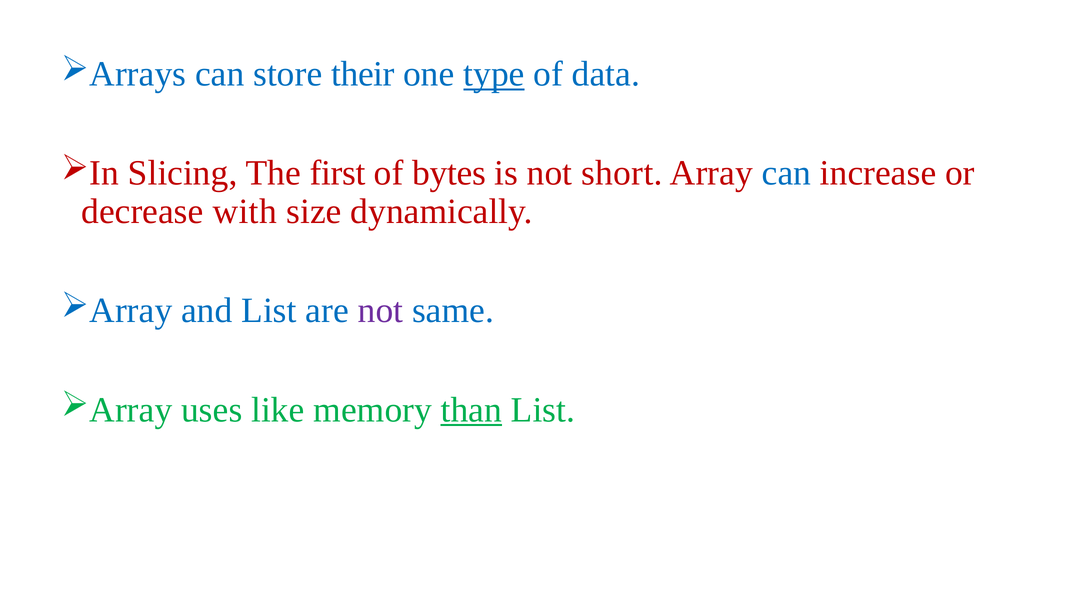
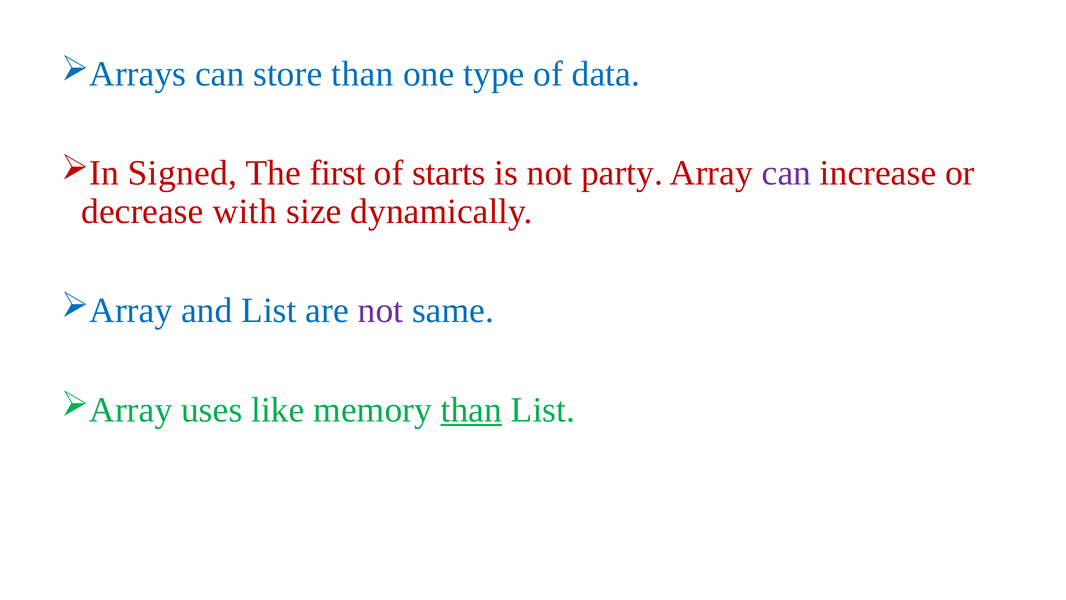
store their: their -> than (363, 74)
type underline: present -> none (494, 74)
Slicing: Slicing -> Signed (183, 173)
bytes: bytes -> starts (449, 173)
short: short -> party (622, 173)
can colour: blue -> purple (786, 173)
